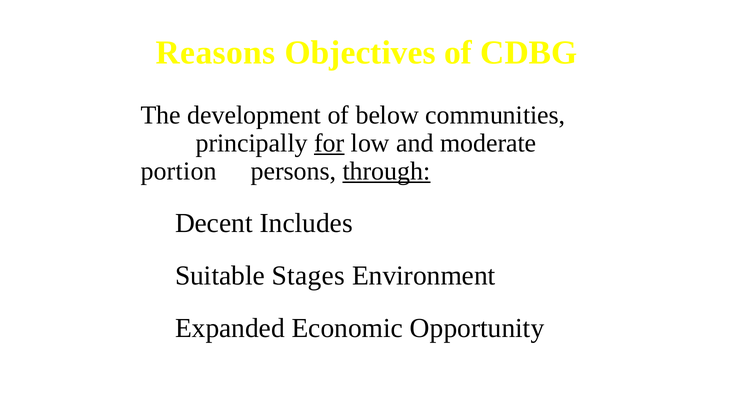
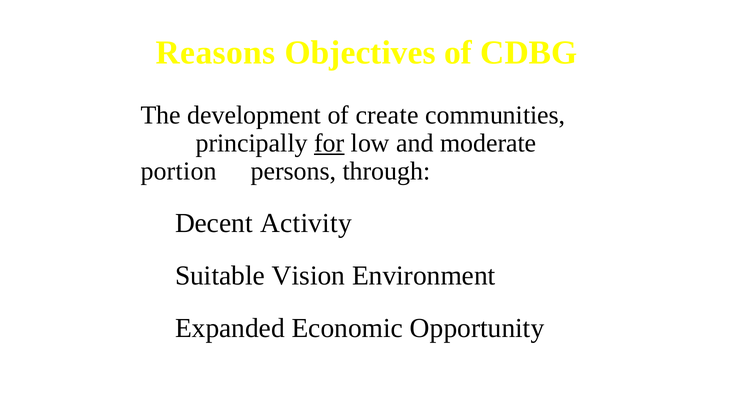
below: below -> create (387, 115)
through underline: present -> none (387, 171)
Includes: Includes -> Activity (306, 223)
Stages: Stages -> Vision (309, 276)
